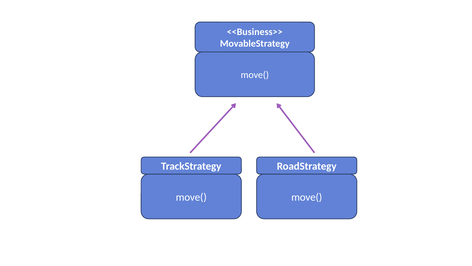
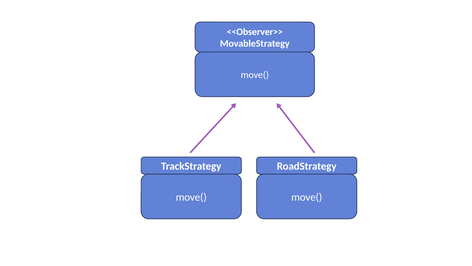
<<Business>>: <<Business>> -> <<Observer>> (255, 32)
